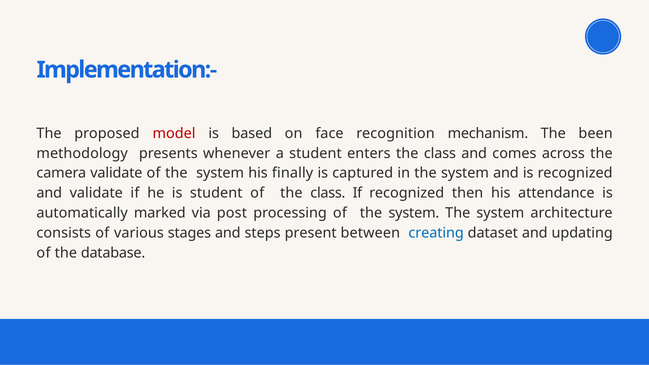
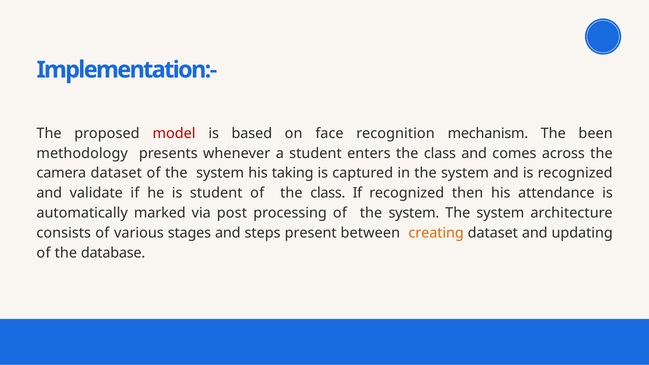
camera validate: validate -> dataset (116, 173)
finally: finally -> taking (293, 173)
creating colour: blue -> orange (436, 233)
